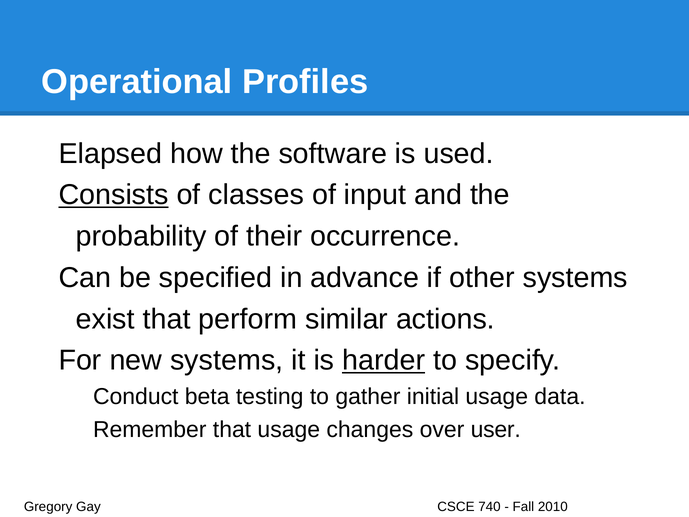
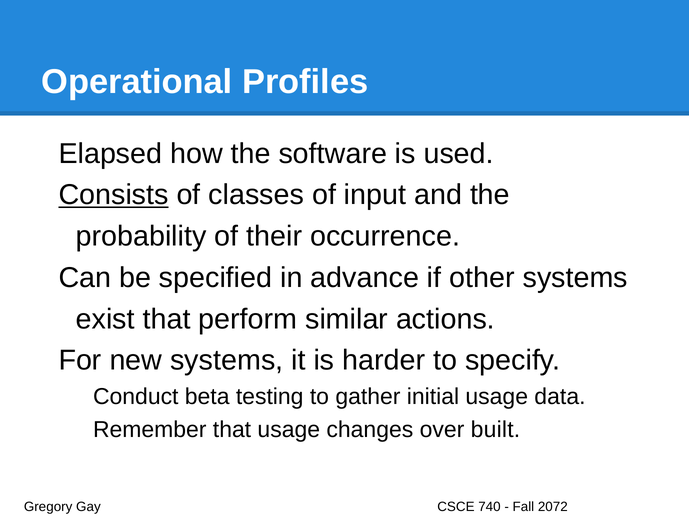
harder underline: present -> none (384, 360)
user: user -> built (495, 429)
2010: 2010 -> 2072 (553, 507)
